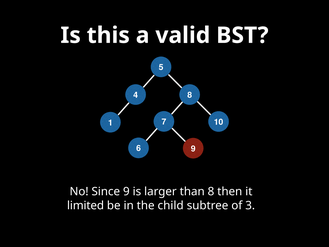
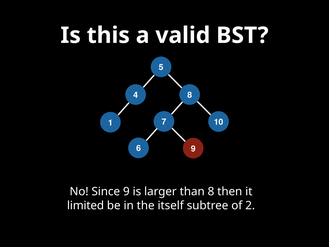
child: child -> itself (171, 205)
3: 3 -> 2 (250, 205)
